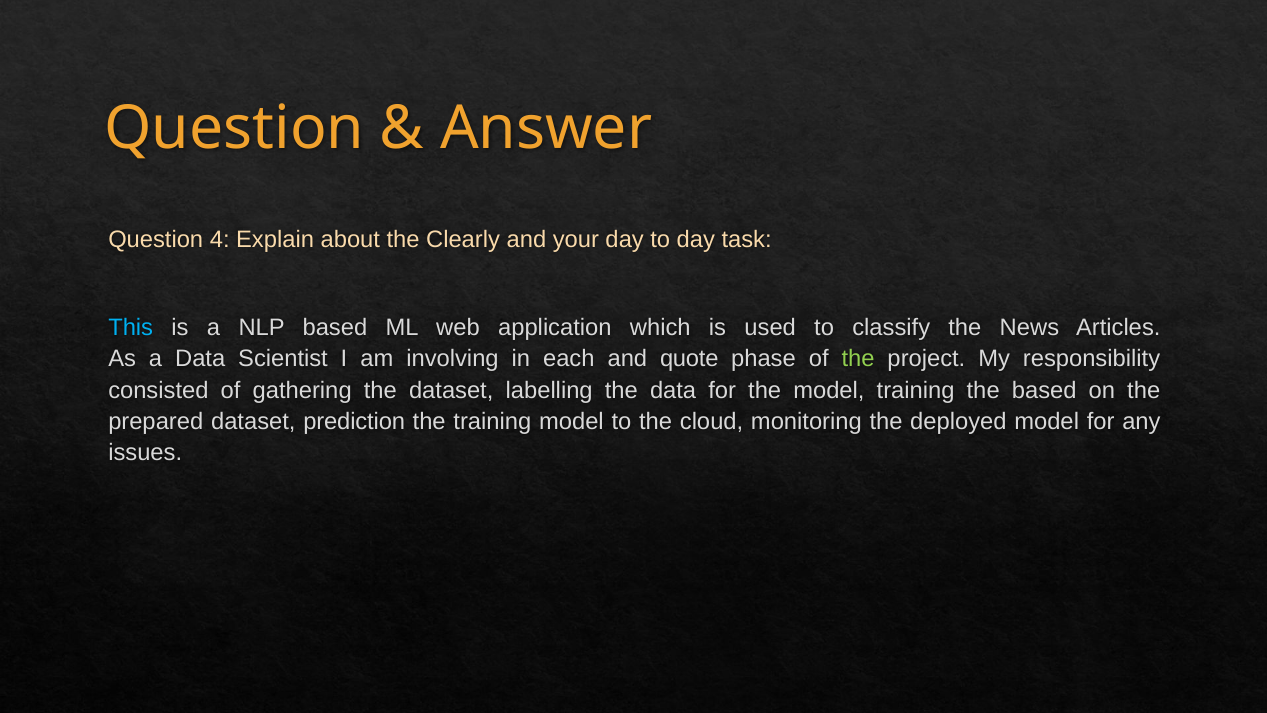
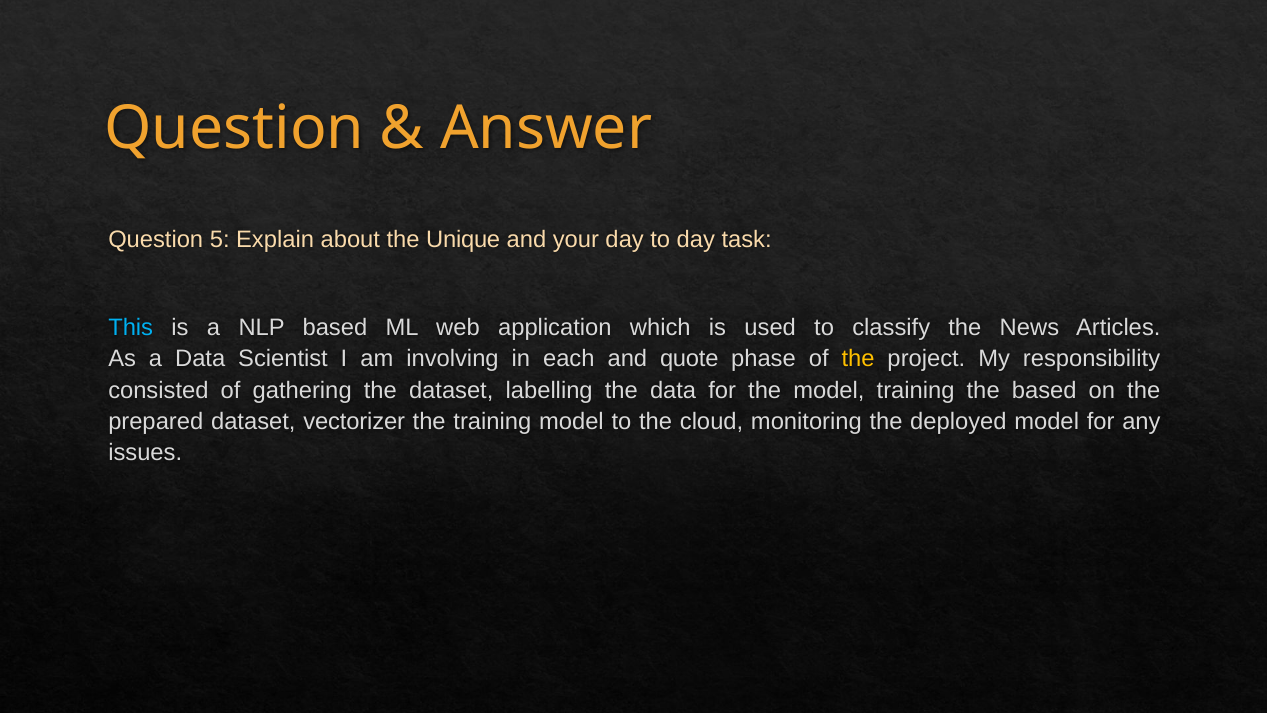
4: 4 -> 5 (220, 239)
Clearly: Clearly -> Unique (463, 239)
the colour: light green -> yellow (858, 359)
prediction: prediction -> vectorizer (354, 421)
